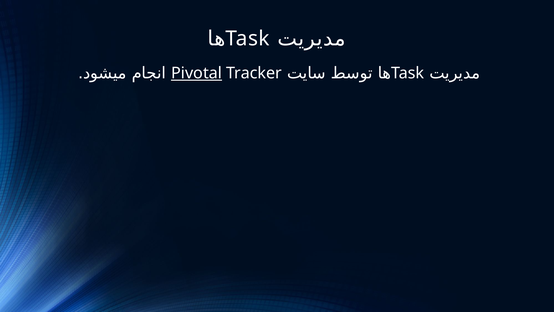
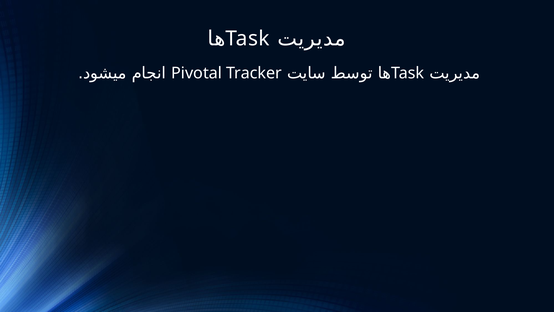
Pivotal underline: present -> none (197, 73)
